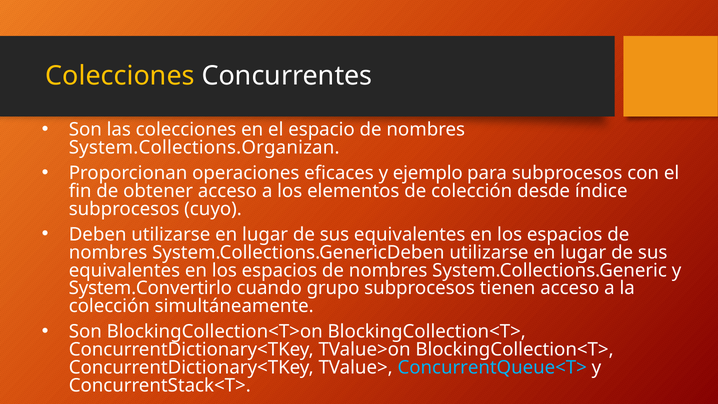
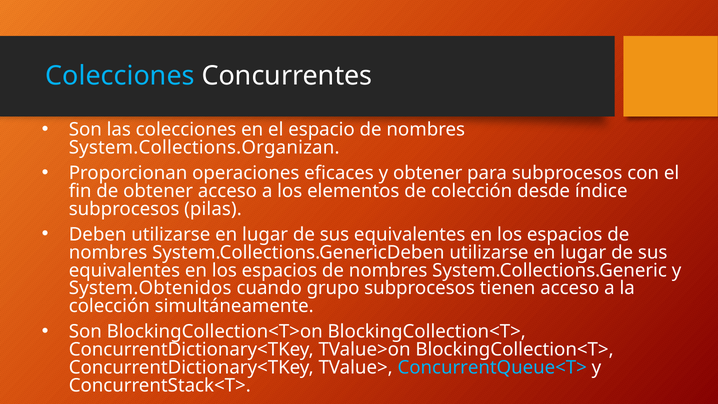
Colecciones colour: yellow -> light blue (120, 76)
y ejemplo: ejemplo -> obtener (428, 173)
cuyo: cuyo -> pilas (213, 209)
System.Convertirlo: System.Convertirlo -> System.Obtenidos (150, 288)
